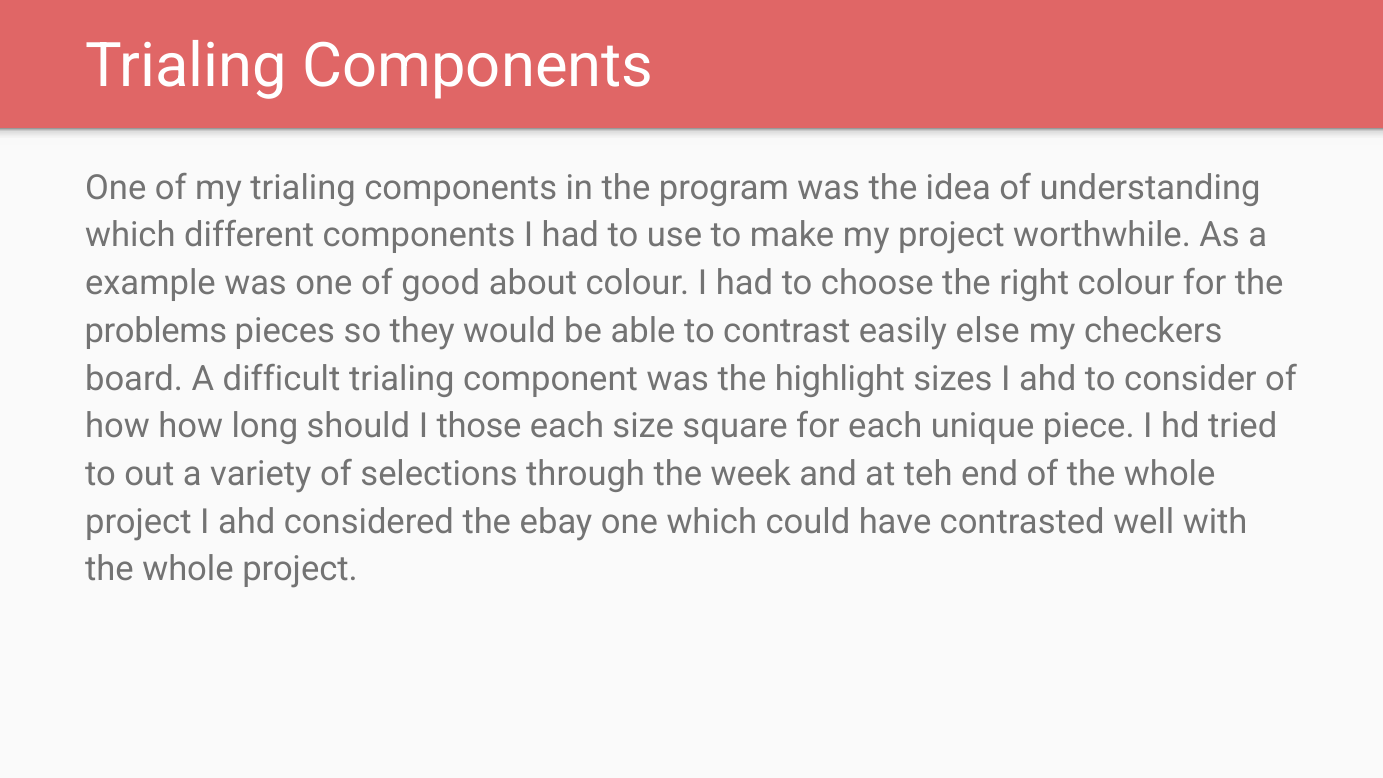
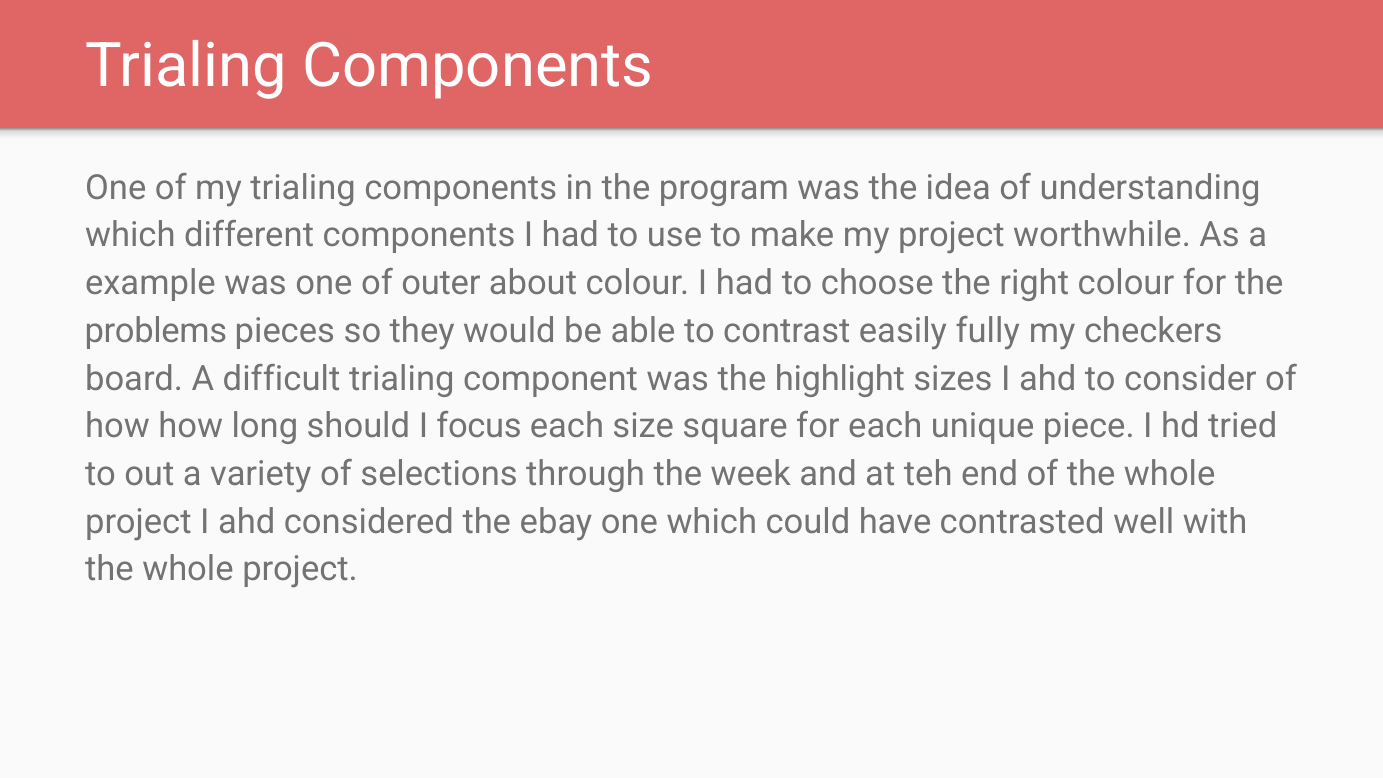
good: good -> outer (441, 283)
else: else -> fully (988, 331)
those: those -> focus (479, 426)
